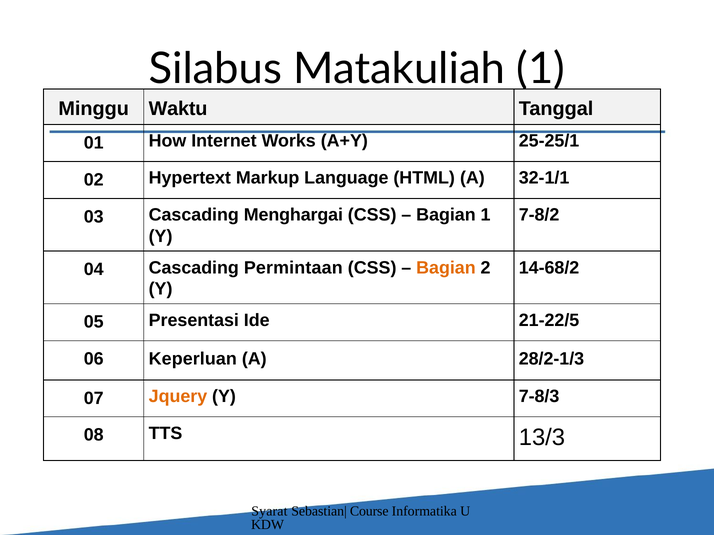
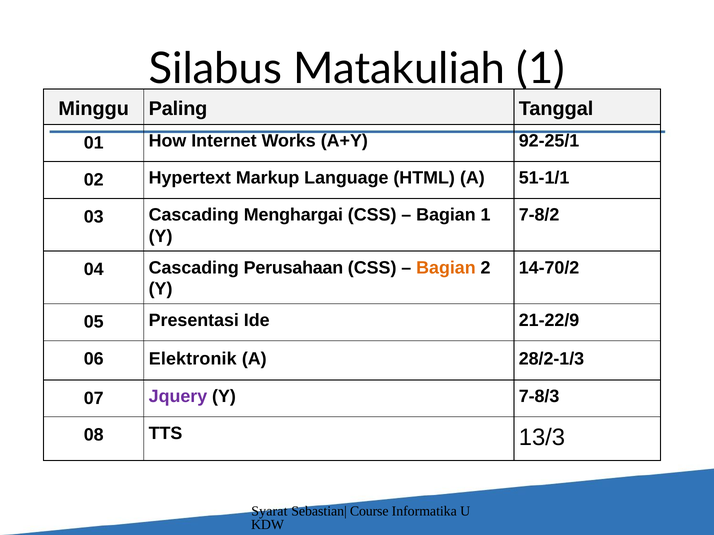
Waktu: Waktu -> Paling (178, 109)
25-25/1: 25-25/1 -> 92-25/1 (549, 141)
32-1/1: 32-1/1 -> 51-1/1 (544, 178)
14-68/2: 14-68/2 -> 14-70/2 (549, 268)
Permintaan: Permintaan -> Perusahaan (293, 268)
21-22/5: 21-22/5 -> 21-22/9 (549, 321)
Keperluan: Keperluan -> Elektronik (193, 359)
Jquery colour: orange -> purple (178, 397)
